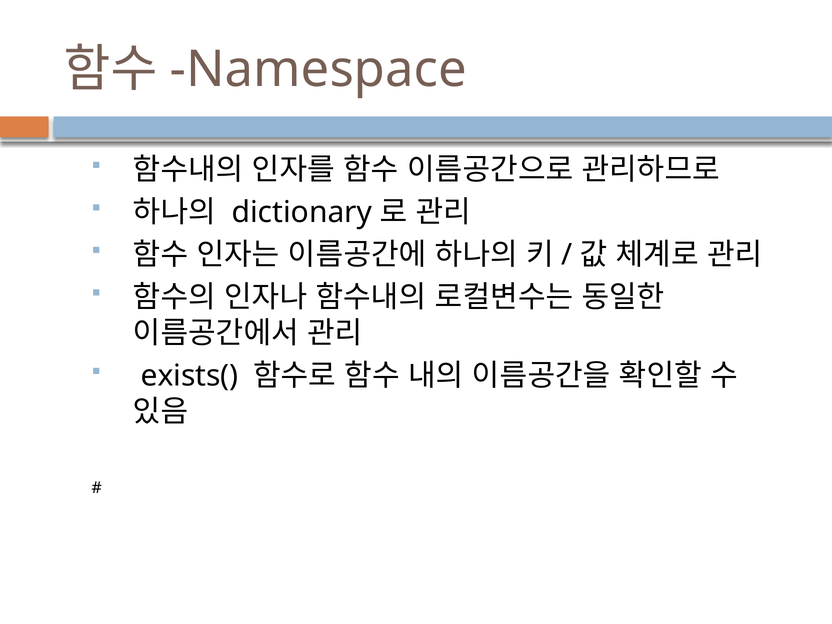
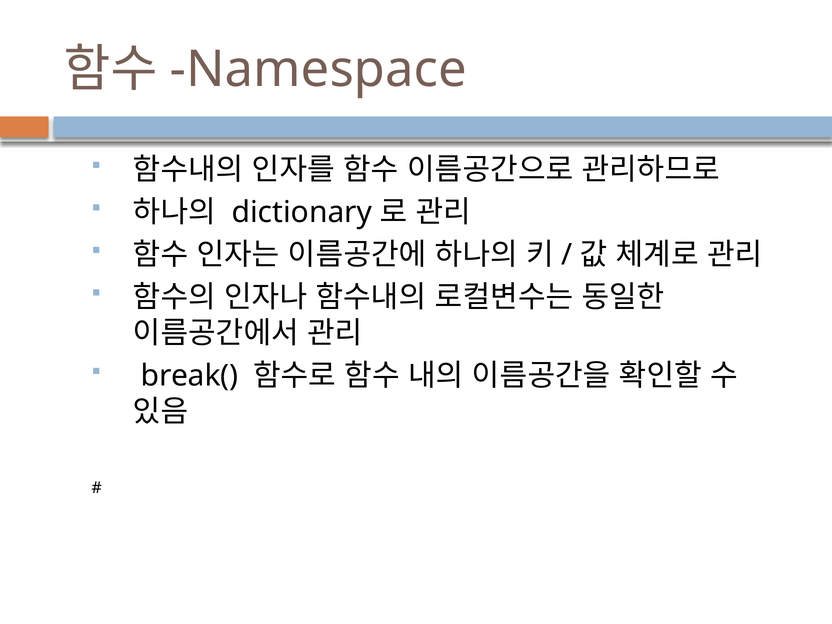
exists(: exists( -> break( (190, 376)
